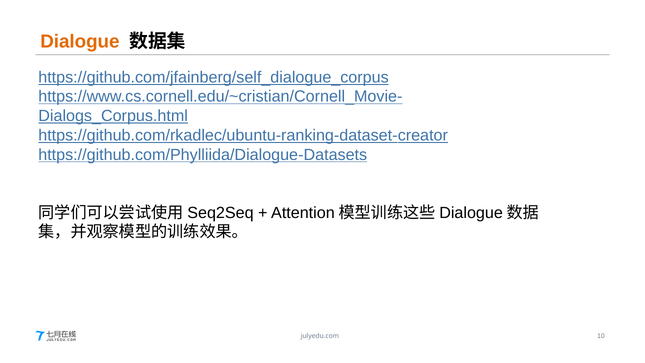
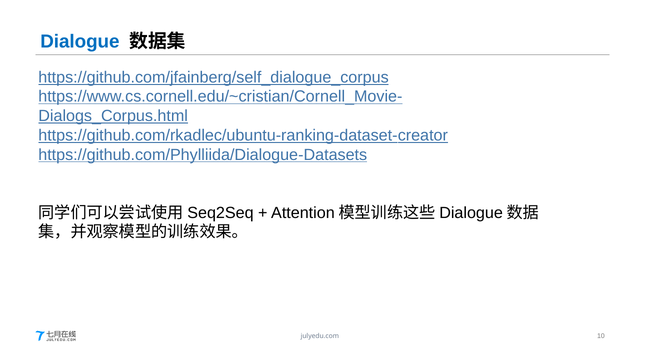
Dialogue colour: orange -> blue (80, 42)
